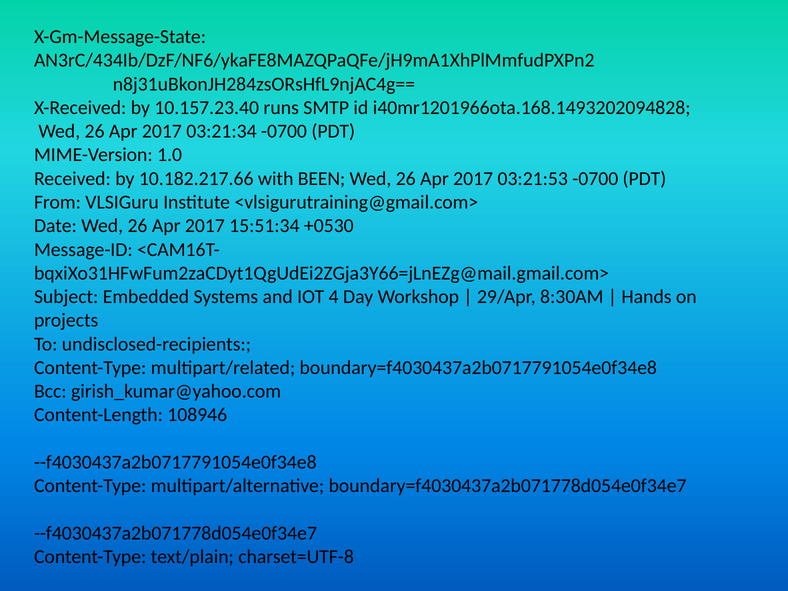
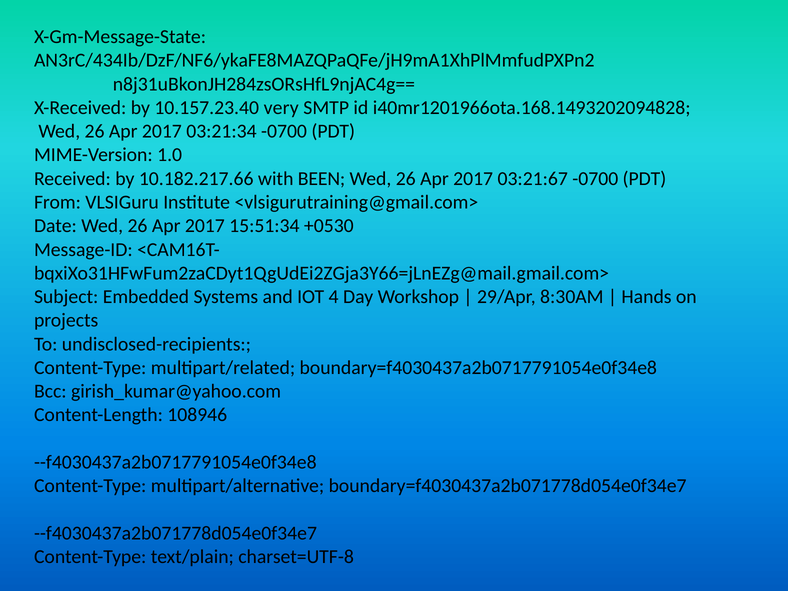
runs: runs -> very (281, 108)
03:21:53: 03:21:53 -> 03:21:67 (533, 179)
